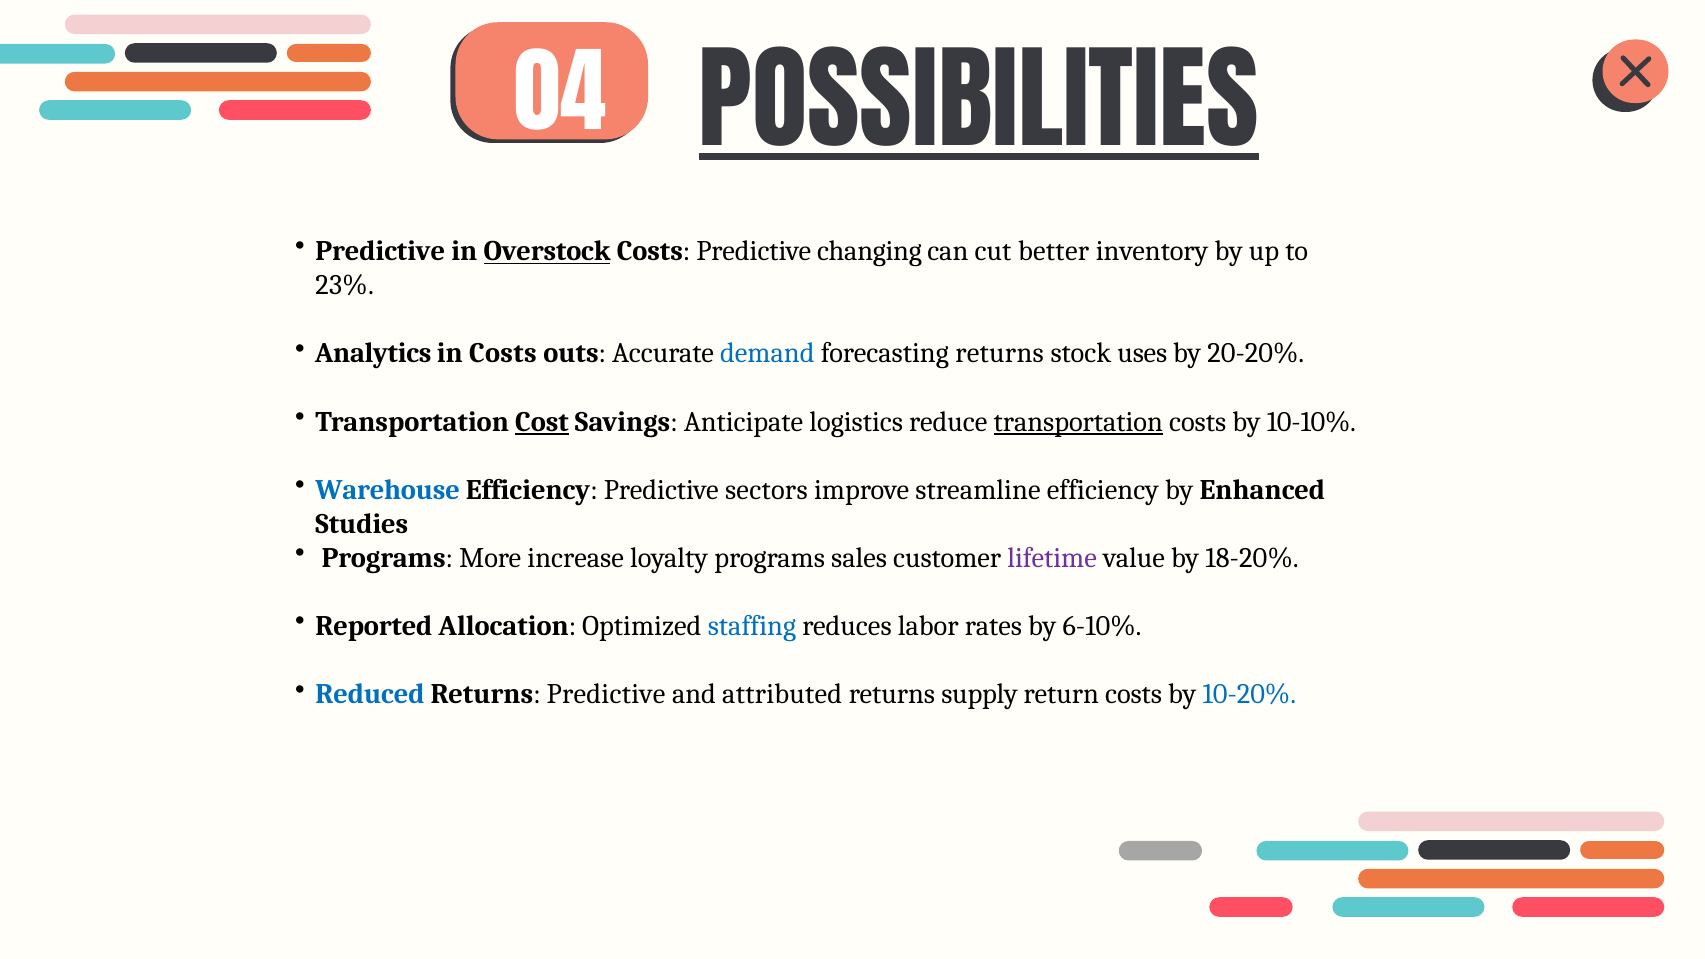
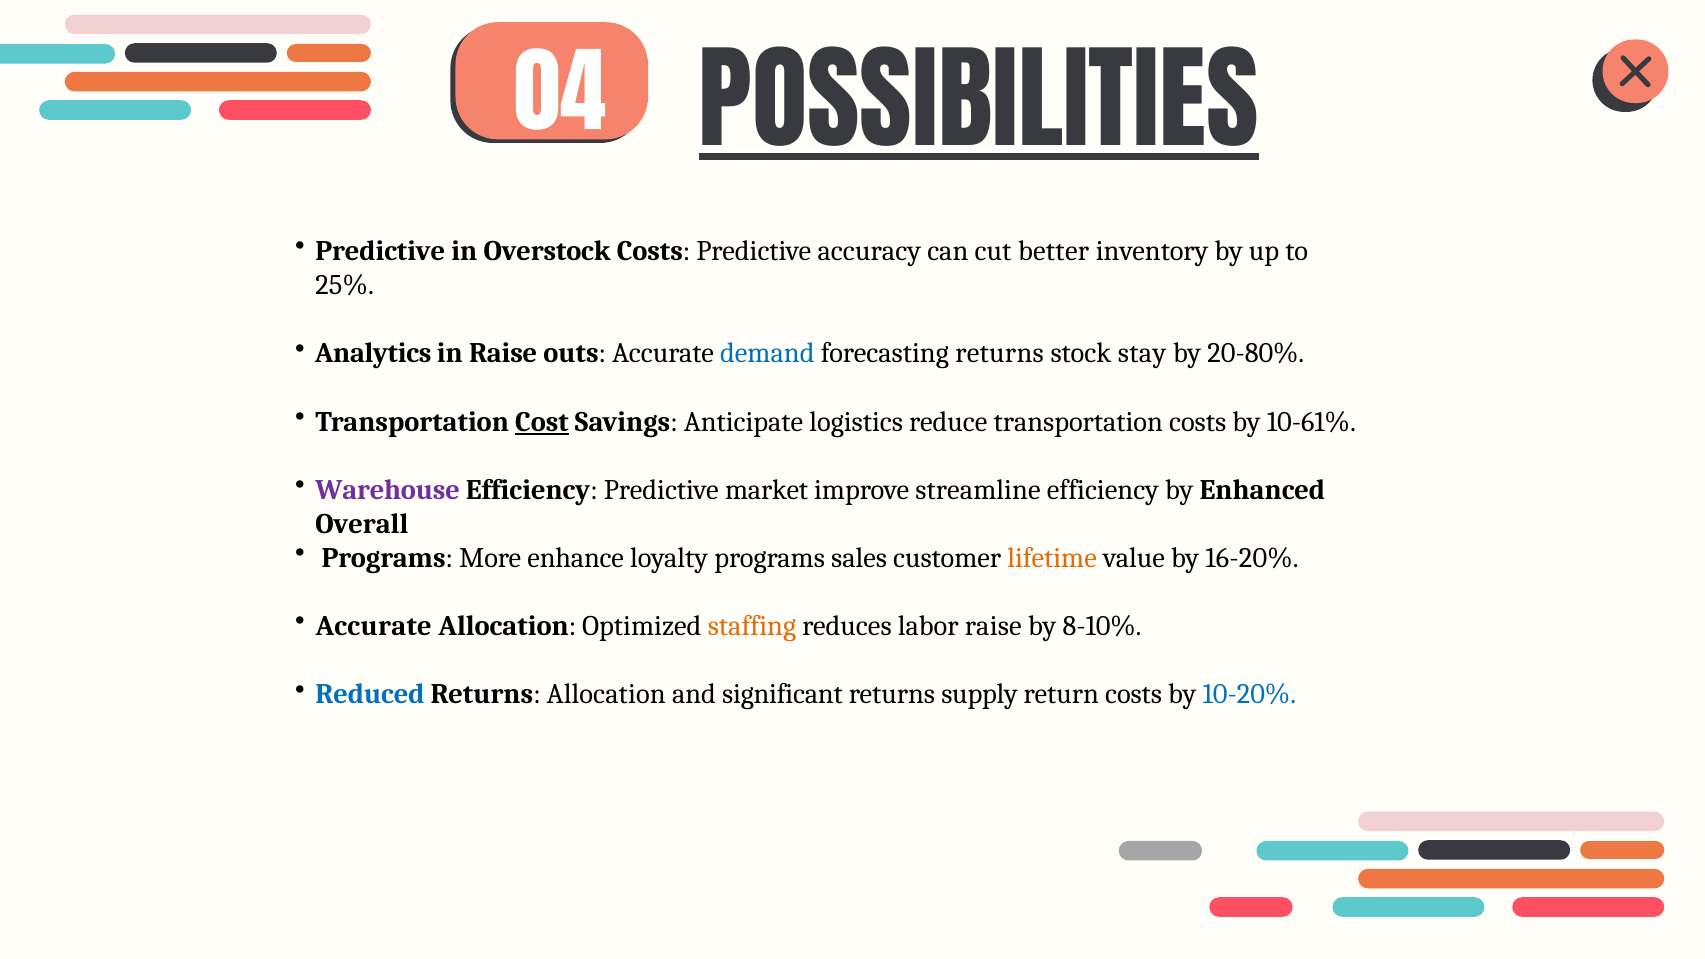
Overstock underline: present -> none (547, 251)
changing: changing -> accuracy (869, 251)
23%: 23% -> 25% (345, 285)
in Costs: Costs -> Raise (503, 353)
uses: uses -> stay (1142, 353)
20-20%: 20-20% -> 20-80% (1256, 353)
transportation underline: present -> none (1078, 422)
10-10%: 10-10% -> 10-61% (1311, 422)
Warehouse colour: blue -> purple (388, 490)
sectors: sectors -> market (767, 490)
Studies: Studies -> Overall (362, 524)
increase: increase -> enhance (576, 558)
lifetime colour: purple -> orange (1052, 558)
18-20%: 18-20% -> 16-20% (1252, 558)
Reported: Reported -> Accurate (374, 626)
staffing colour: blue -> orange (752, 626)
labor rates: rates -> raise (993, 626)
6-10%: 6-10% -> 8-10% (1102, 626)
Returns Predictive: Predictive -> Allocation (606, 694)
attributed: attributed -> significant (783, 694)
